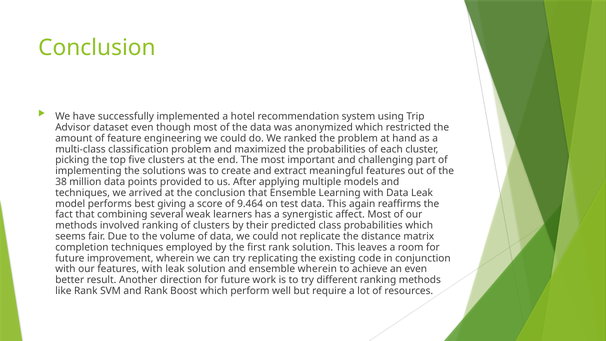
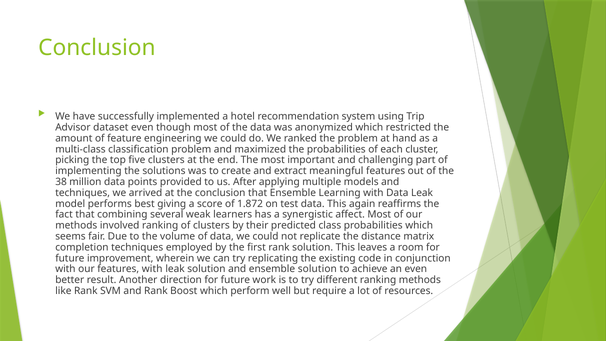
9.464: 9.464 -> 1.872 (250, 204)
ensemble wherein: wherein -> solution (317, 269)
